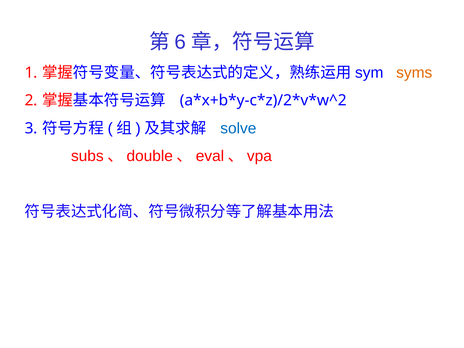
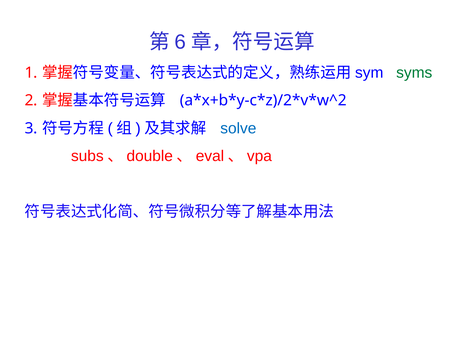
syms colour: orange -> green (414, 73)
